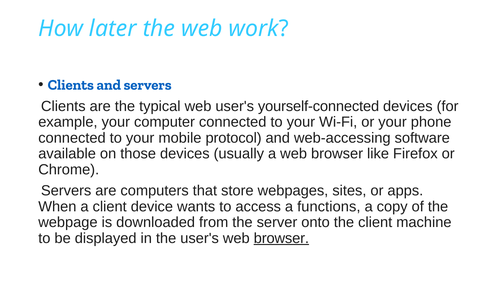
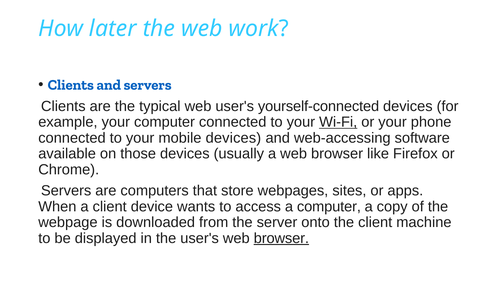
Wi-Fi underline: none -> present (338, 122)
mobile protocol: protocol -> devices (233, 138)
a functions: functions -> computer (329, 206)
